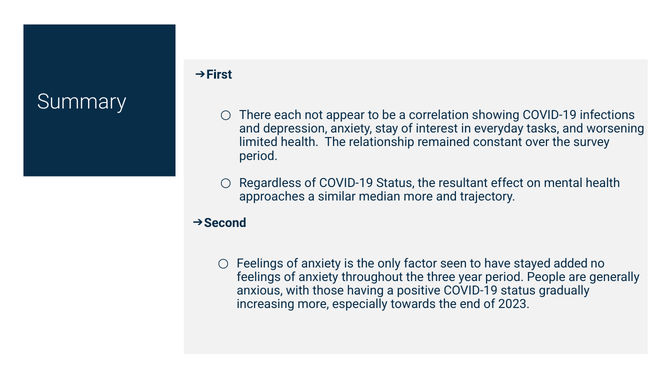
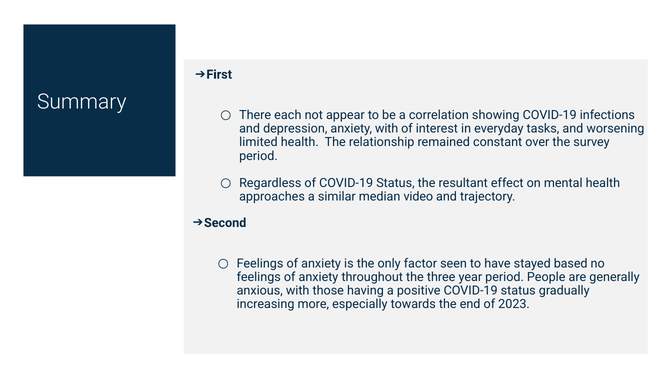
anxiety stay: stay -> with (387, 129)
median more: more -> video (418, 197)
added: added -> based (571, 264)
